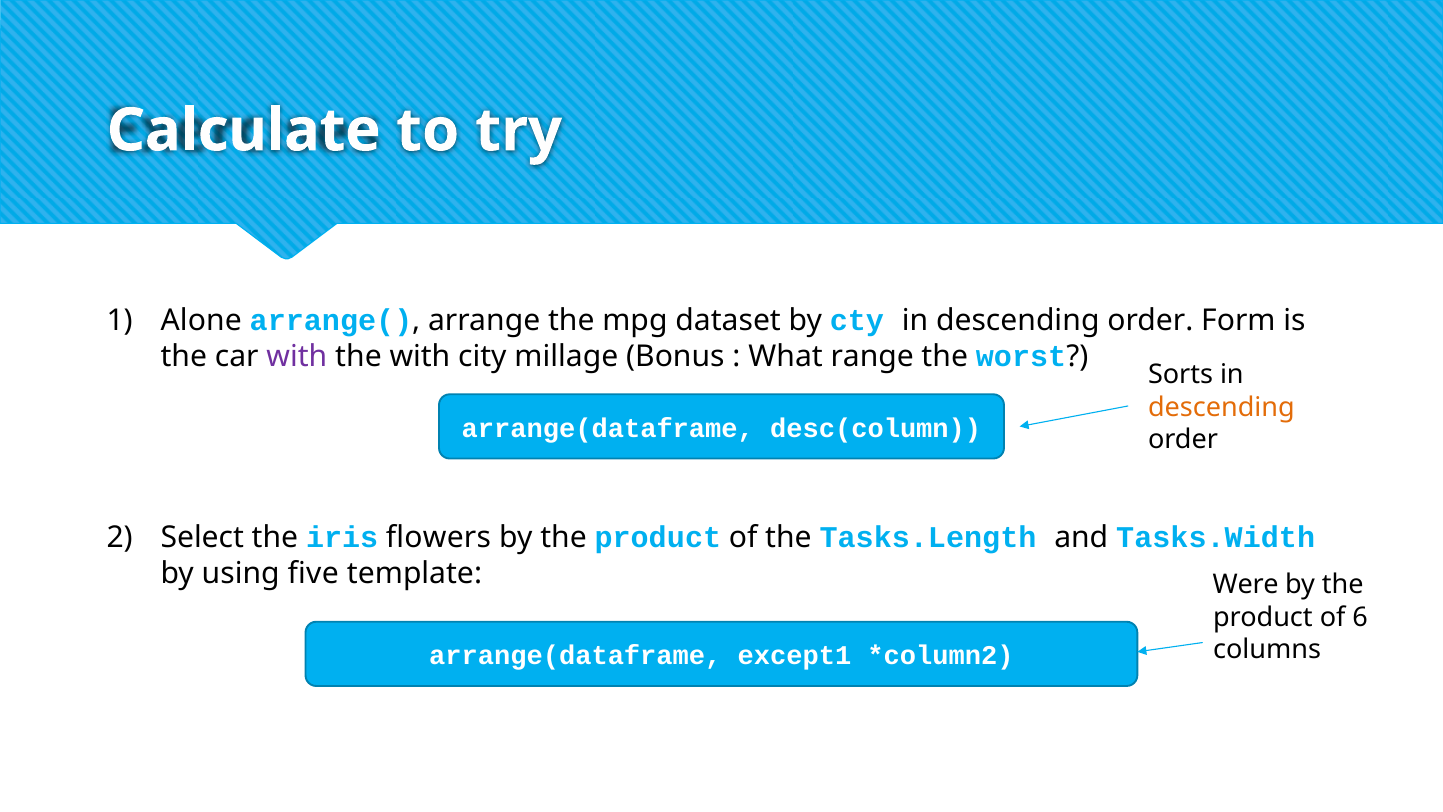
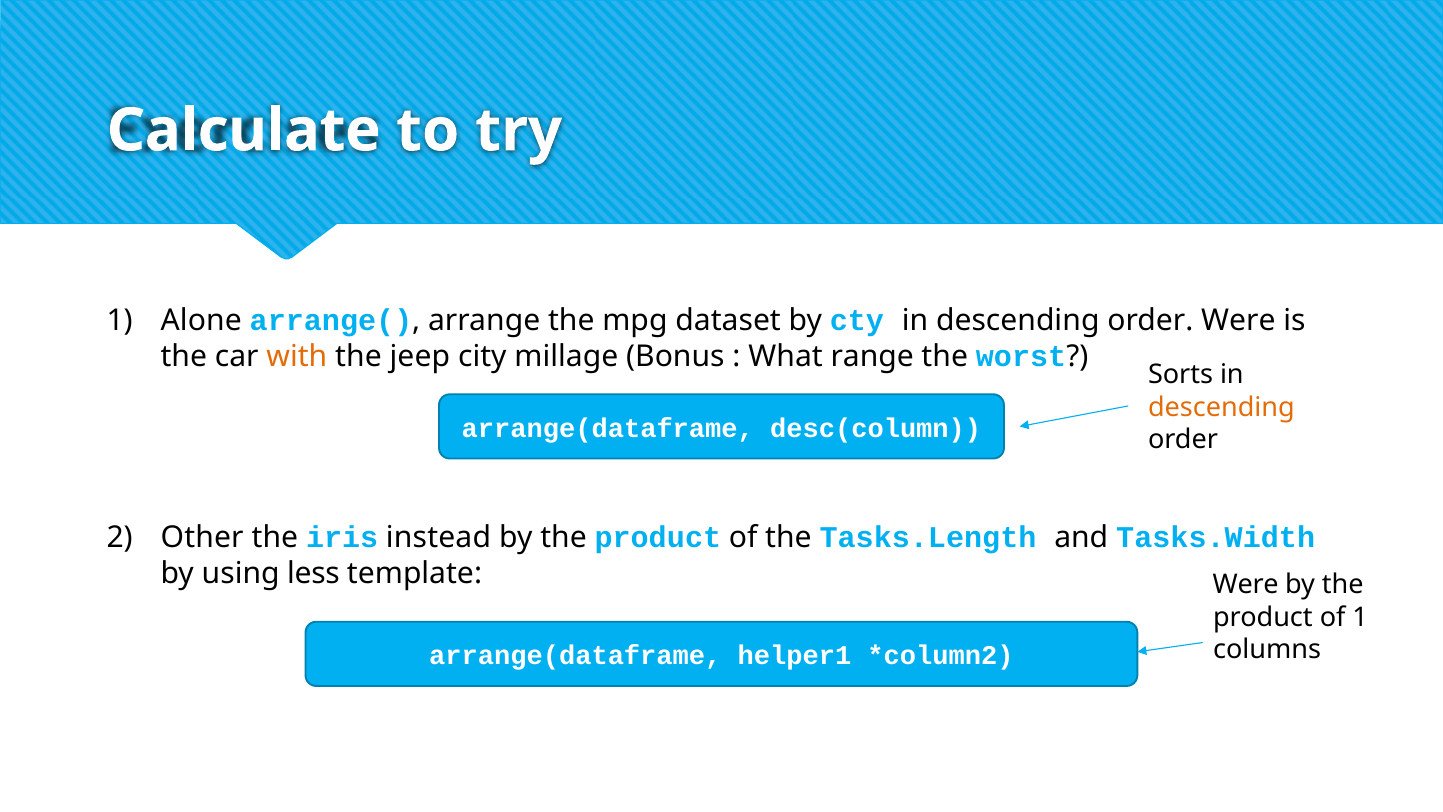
Form: Form -> Were (1238, 321)
with colour: purple -> orange (297, 357)
the with: with -> jeep (420, 357)
Select: Select -> Other (202, 537)
flowers: flowers -> instead (438, 537)
five: five -> less (313, 573)
of 6: 6 -> 1 (1360, 617)
except1: except1 -> helper1 (794, 655)
